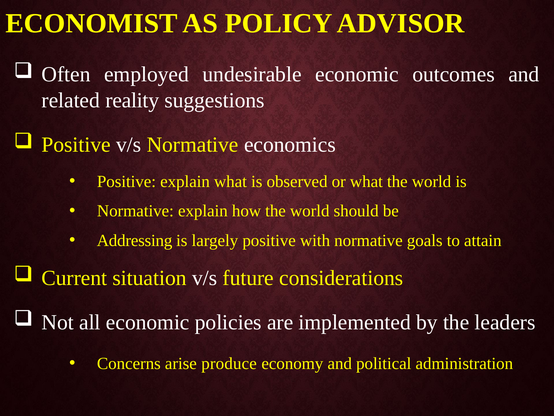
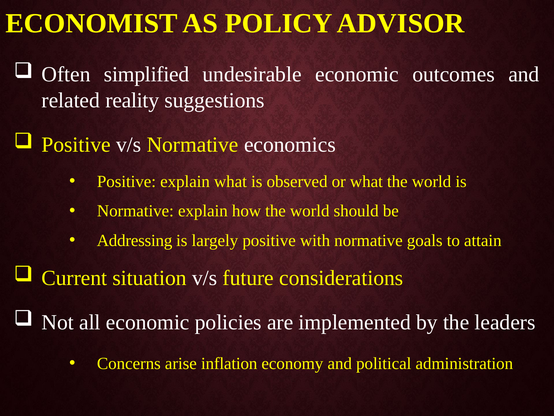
employed: employed -> simplified (147, 74)
produce: produce -> inflation (229, 363)
